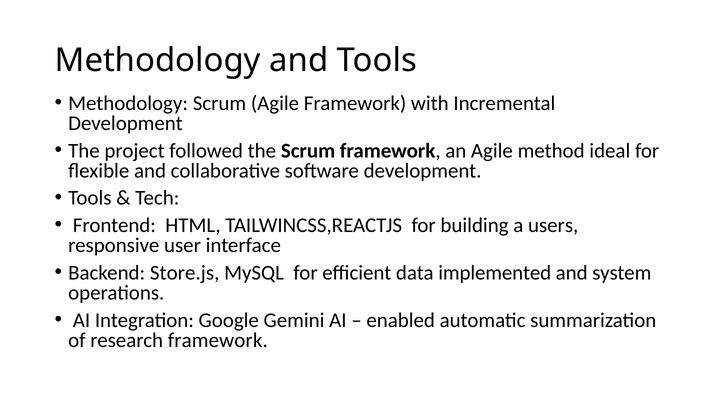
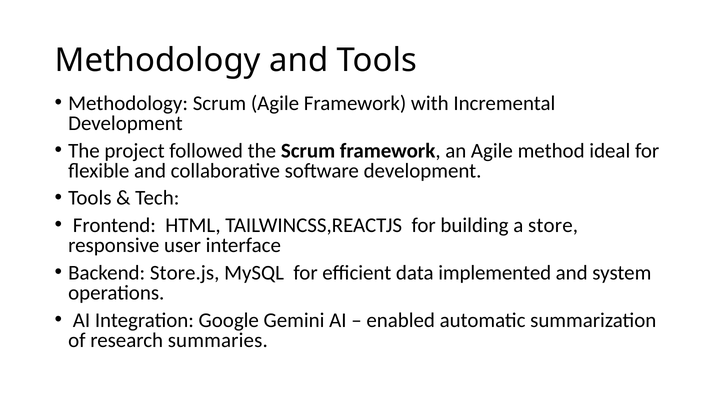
users: users -> store (553, 225)
research framework: framework -> summaries (218, 340)
